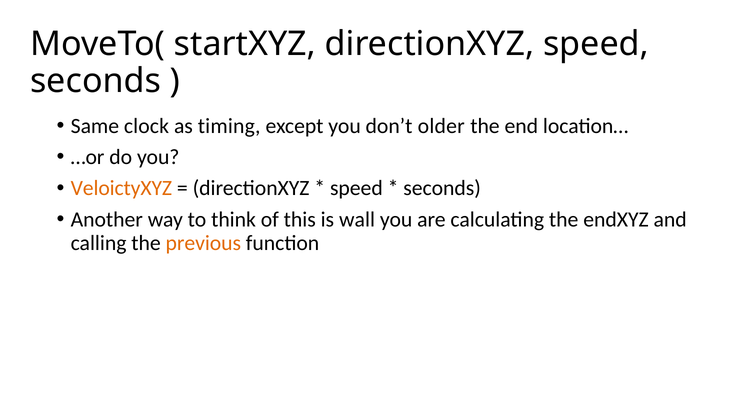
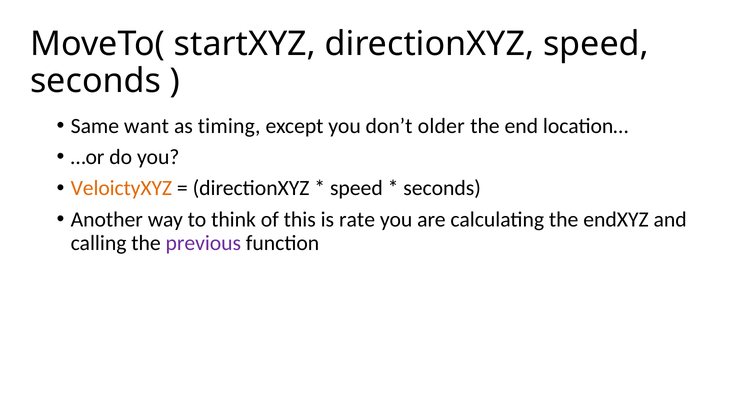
clock: clock -> want (146, 126)
wall: wall -> rate (357, 219)
previous colour: orange -> purple (203, 243)
